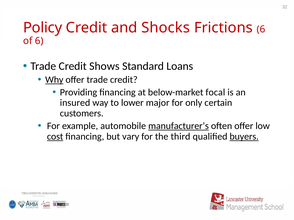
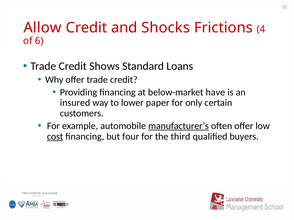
Policy: Policy -> Allow (42, 28)
Frictions 6: 6 -> 4 (261, 29)
Why underline: present -> none (54, 80)
focal: focal -> have (215, 92)
major: major -> paper (158, 103)
vary: vary -> four (131, 137)
buyers underline: present -> none (244, 137)
